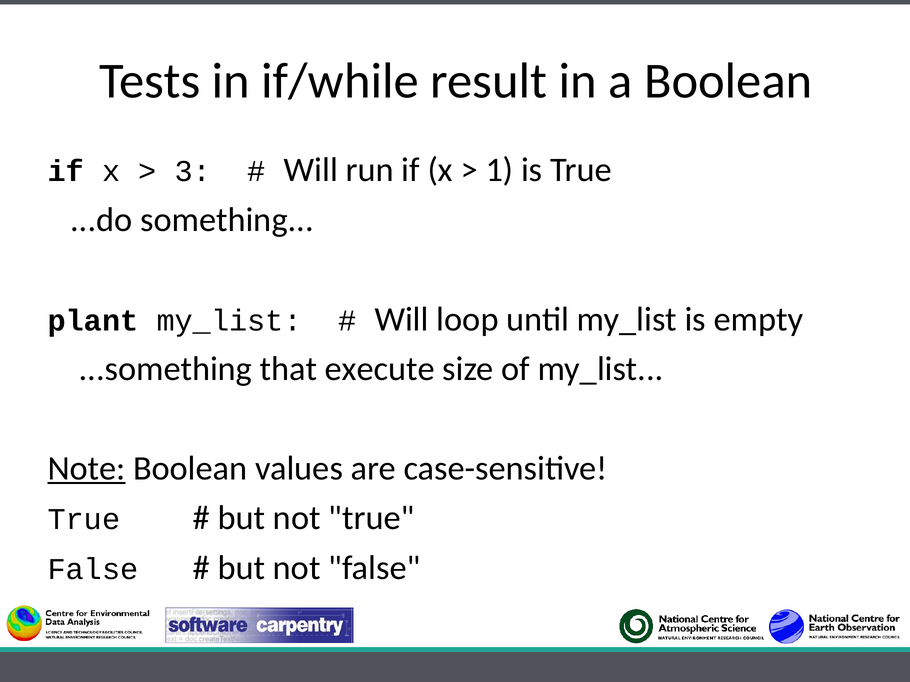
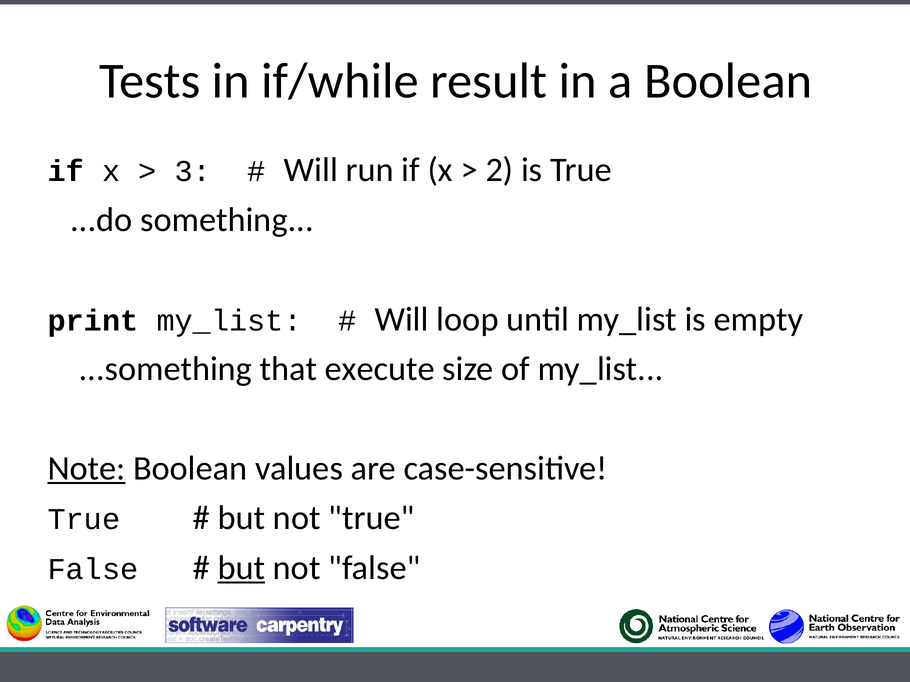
1: 1 -> 2 (499, 170)
plant: plant -> print (93, 321)
but underline: none -> present (241, 568)
